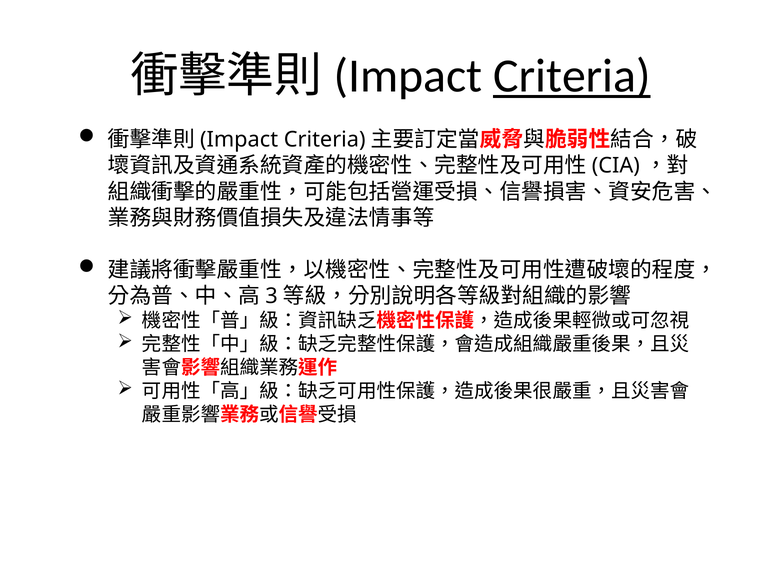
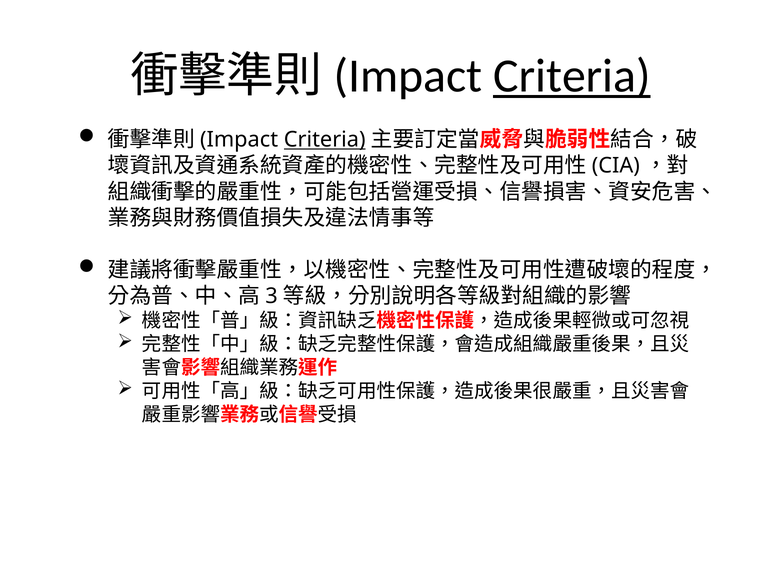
Criteria underline: none -> present (325, 140)
